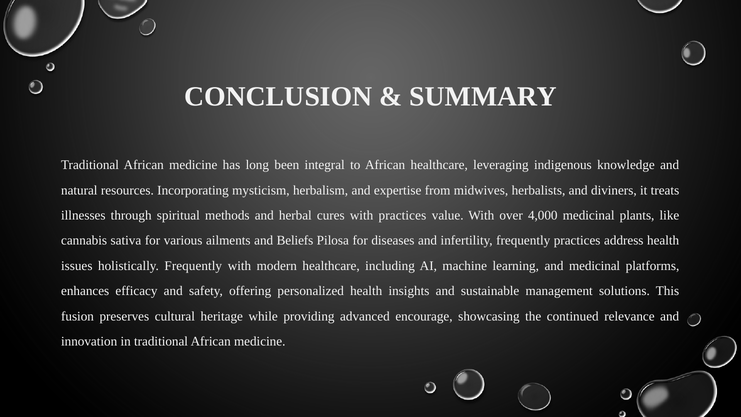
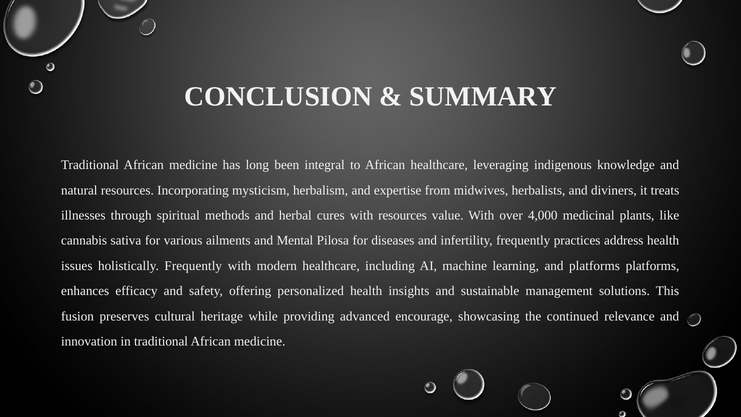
with practices: practices -> resources (403, 215)
Beliefs: Beliefs -> Mental (295, 241)
and medicinal: medicinal -> platforms (594, 266)
